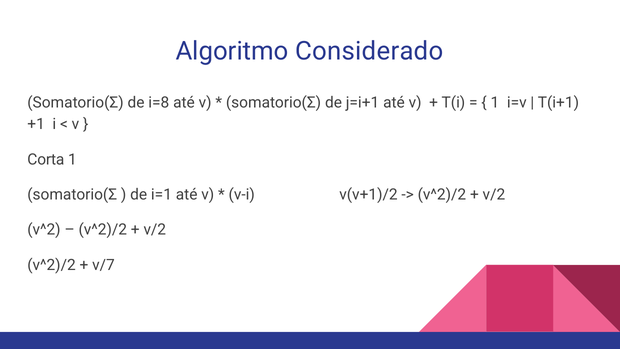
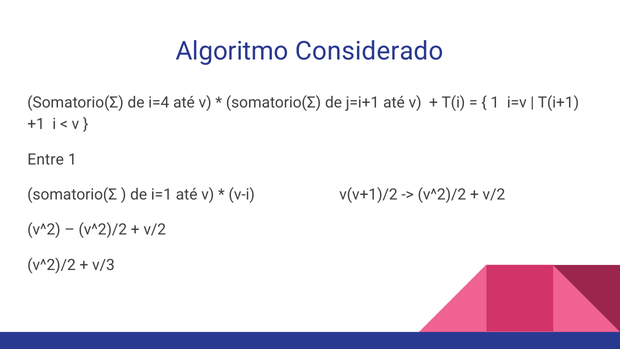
i=8: i=8 -> i=4 (159, 103)
Corta: Corta -> Entre (46, 159)
v/7: v/7 -> v/3 (104, 265)
